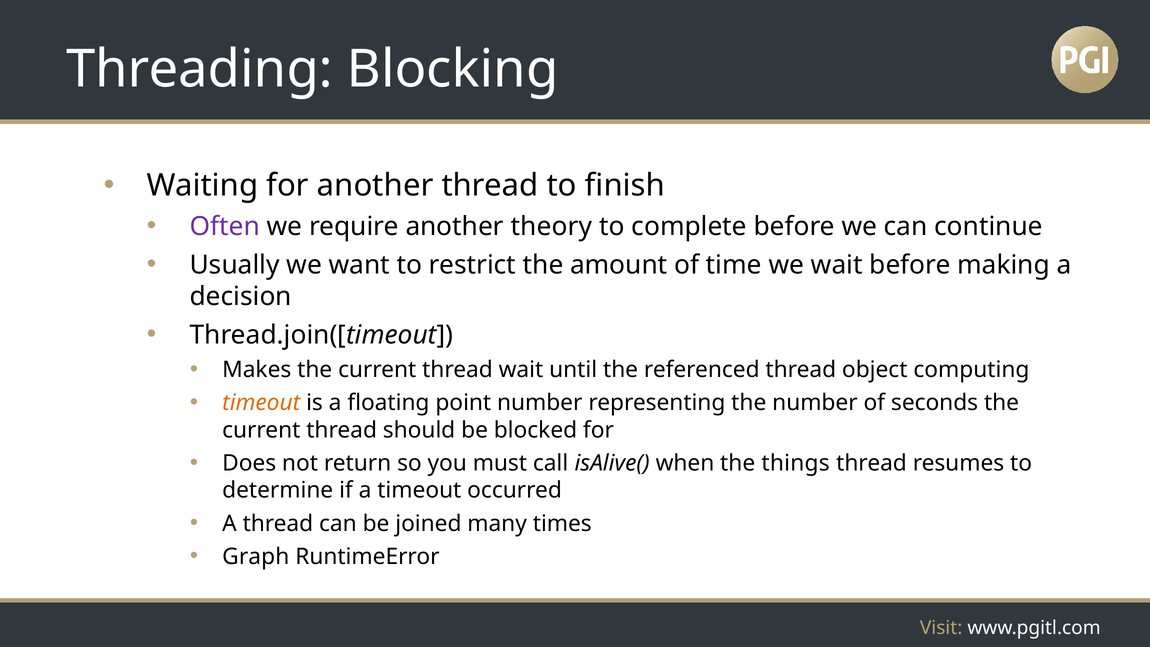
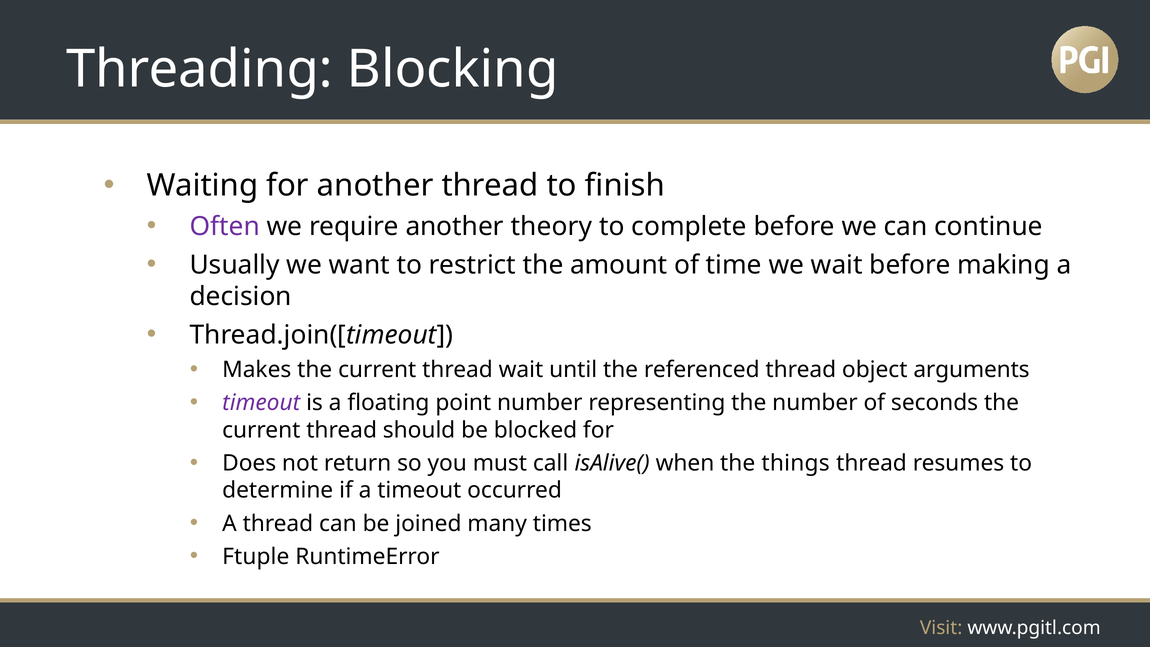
computing: computing -> arguments (971, 370)
timeout colour: orange -> purple (261, 403)
Graph: Graph -> Ftuple (256, 556)
